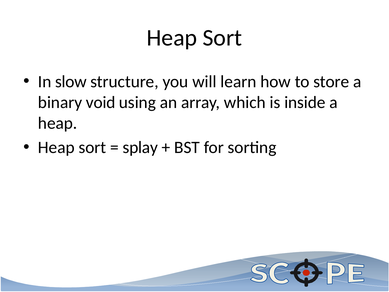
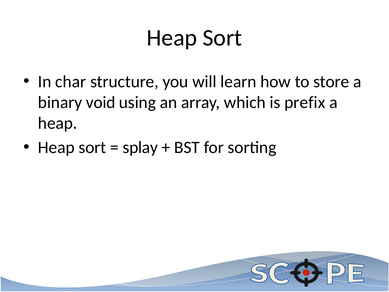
slow: slow -> char (71, 82)
inside: inside -> prefix (305, 102)
